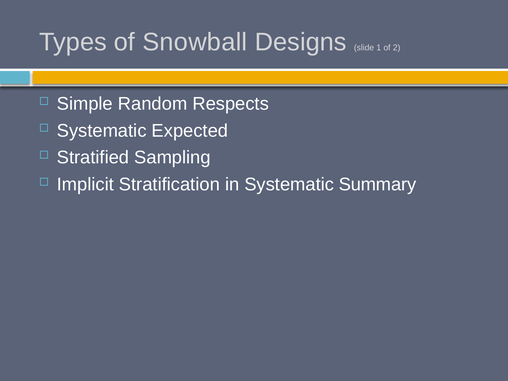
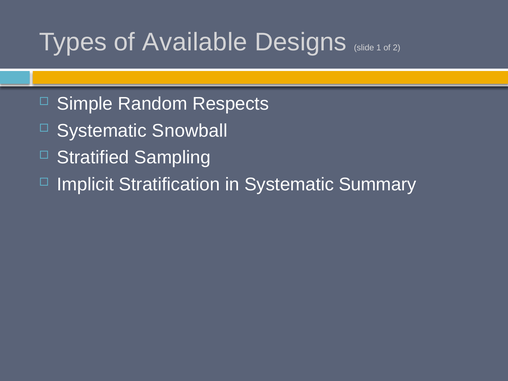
Snowball: Snowball -> Available (195, 42)
Expected: Expected -> Snowball (190, 131)
